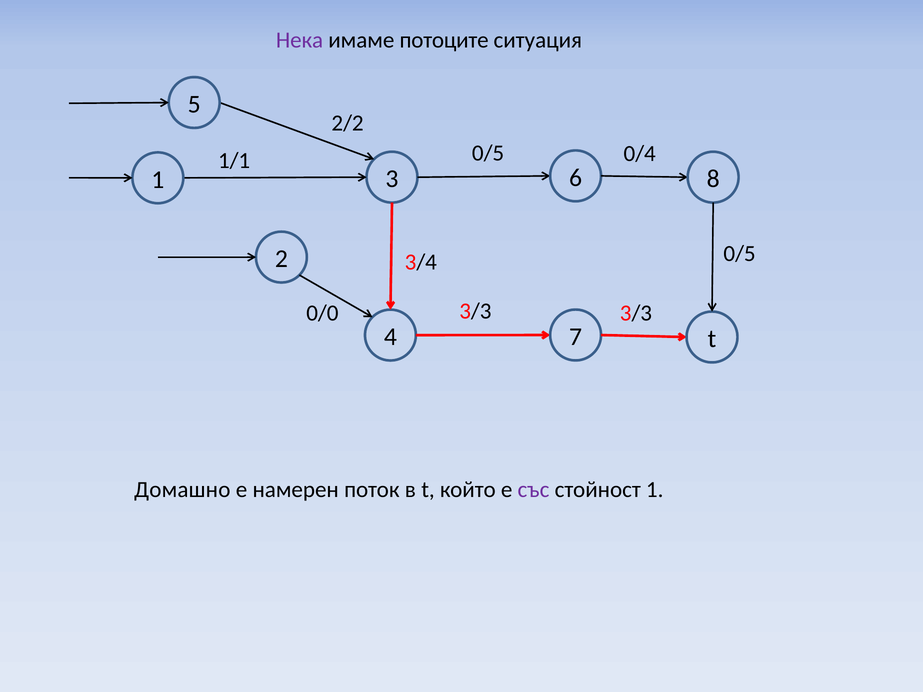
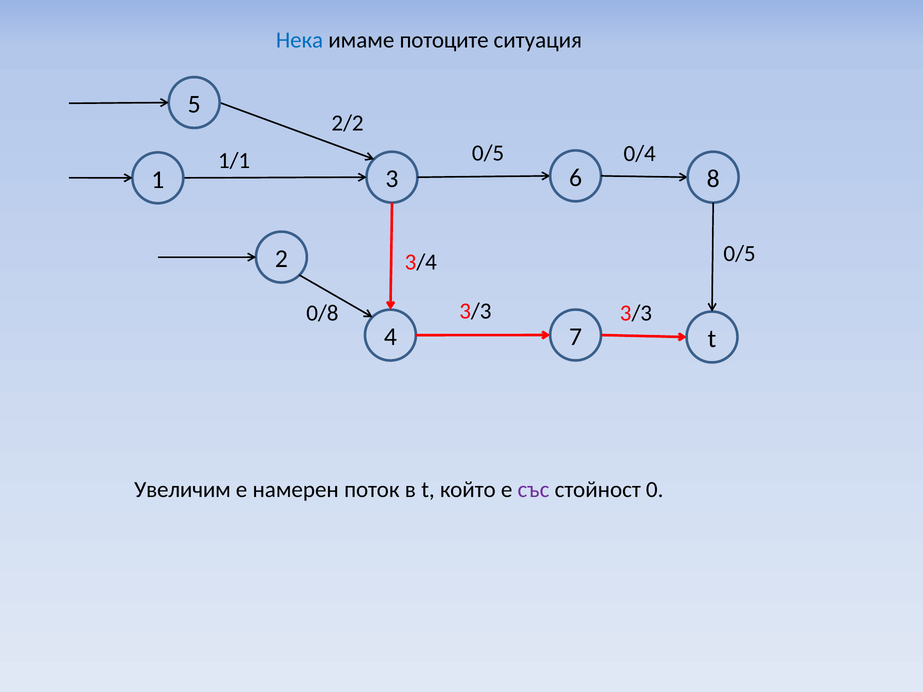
Нека colour: purple -> blue (300, 40)
0/0: 0/0 -> 0/8 (322, 313)
Домашно: Домашно -> Увеличим (183, 490)
стойност 1: 1 -> 0 (655, 490)
